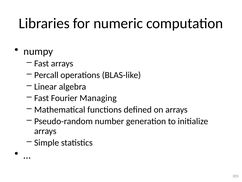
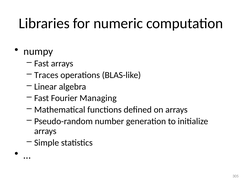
Percall: Percall -> Traces (46, 75)
